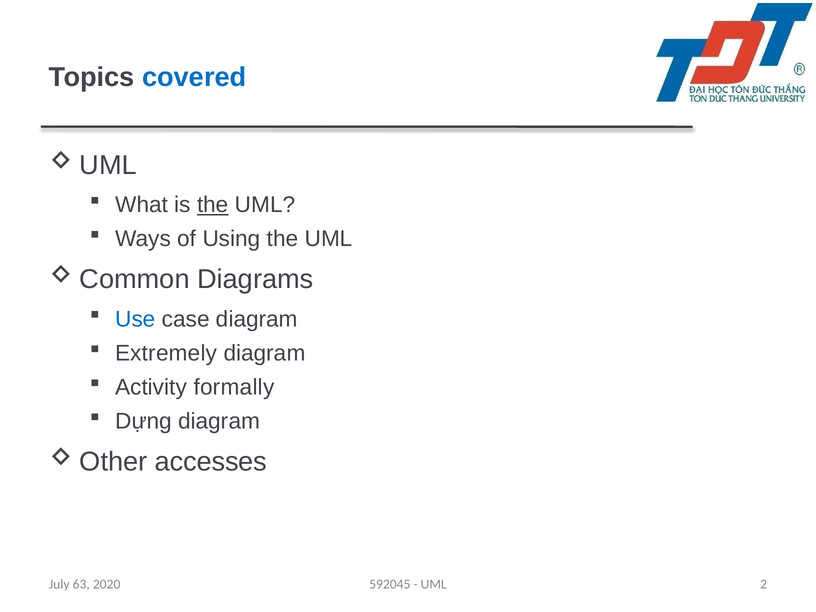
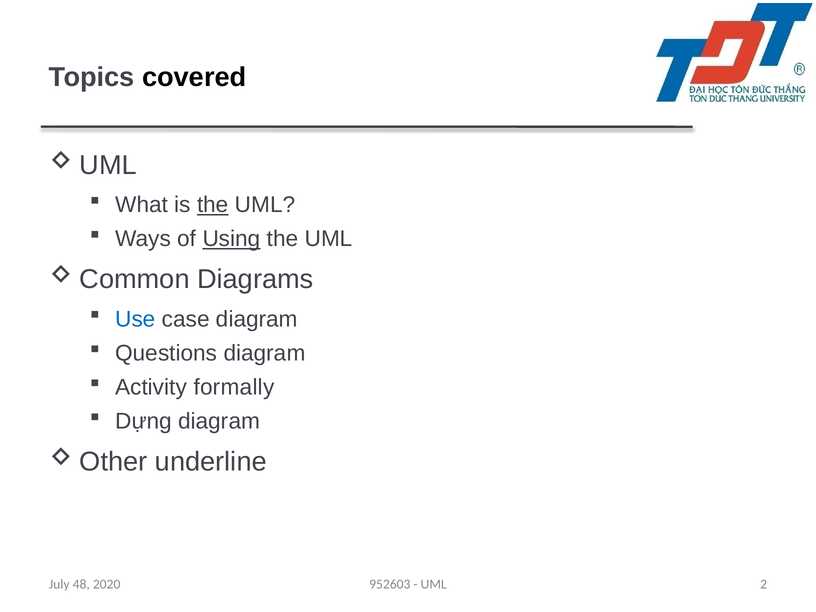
covered colour: blue -> black (194, 77)
Using underline: none -> present (232, 239)
Extremely: Extremely -> Questions (166, 353)
accesses: accesses -> underline (211, 462)
63: 63 -> 48 (81, 584)
592045: 592045 -> 952603 (390, 584)
